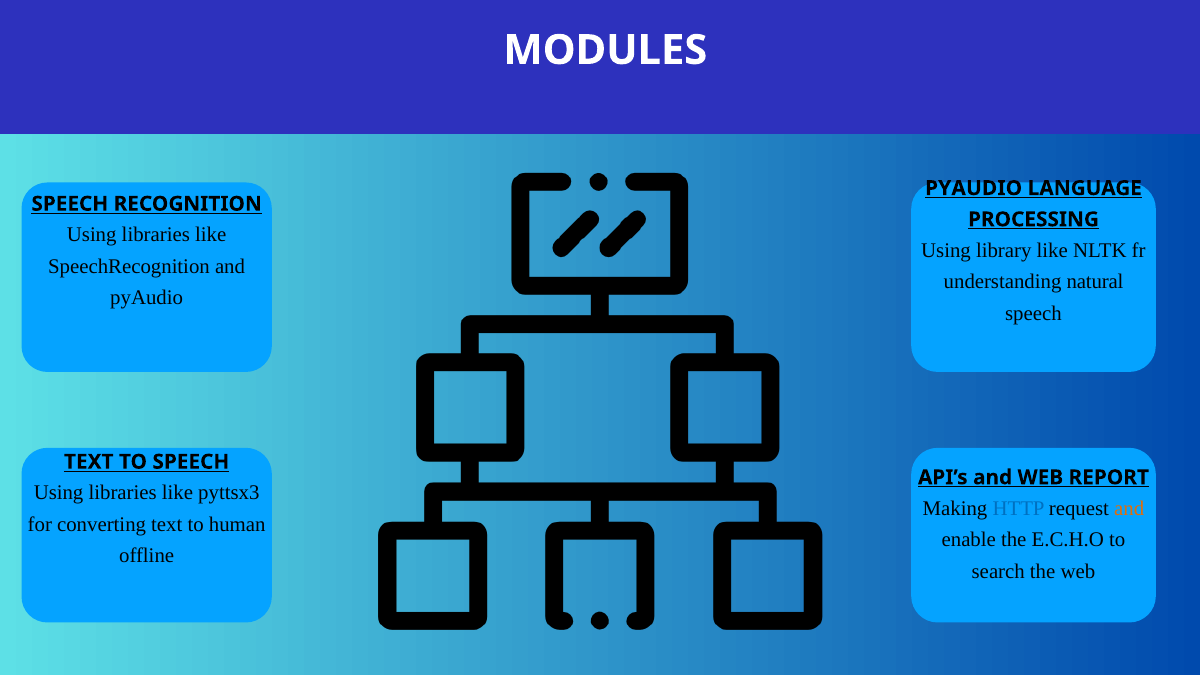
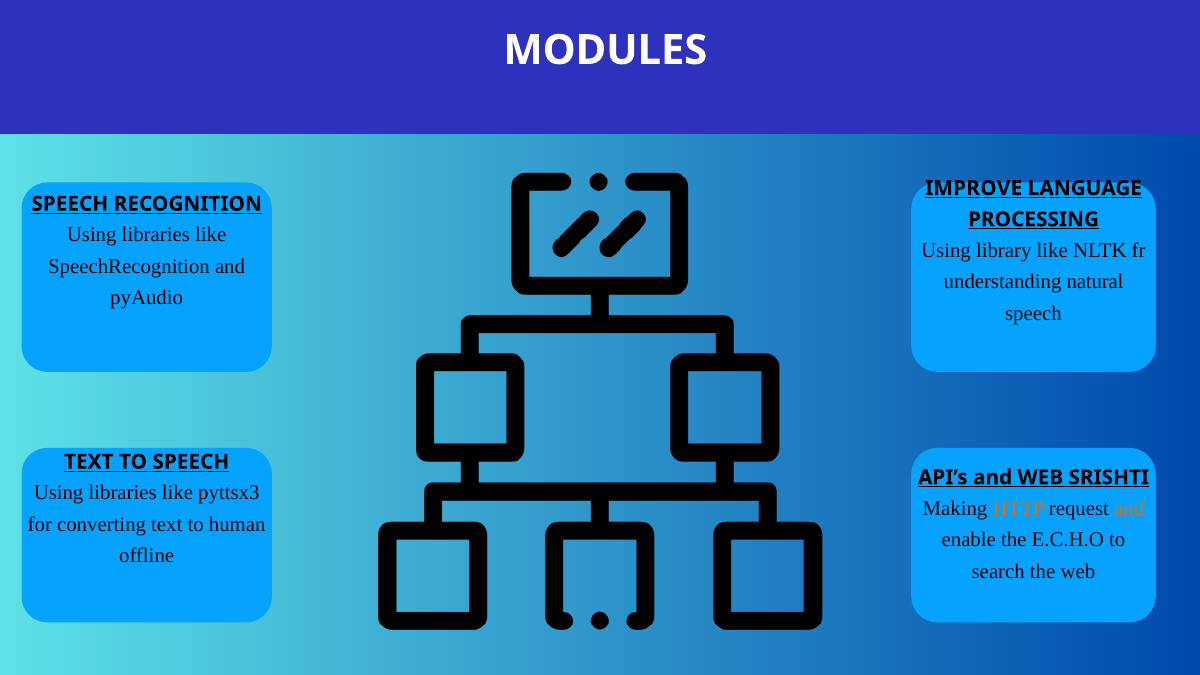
PYAUDIO: PYAUDIO -> IMPROVE (974, 188)
REPORT: REPORT -> SRISHTI (1109, 477)
HTTP colour: blue -> orange (1019, 509)
